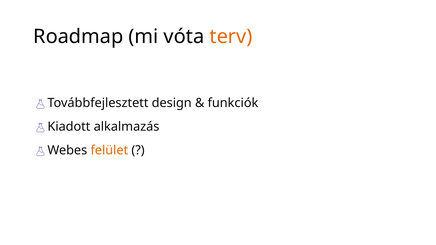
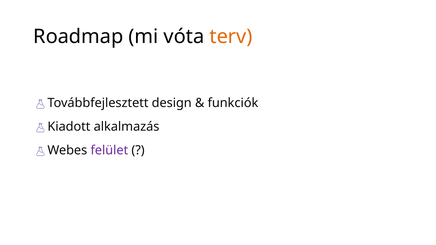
felület colour: orange -> purple (109, 150)
